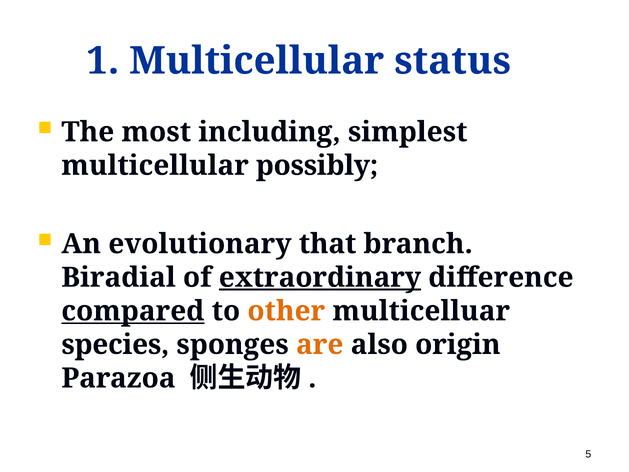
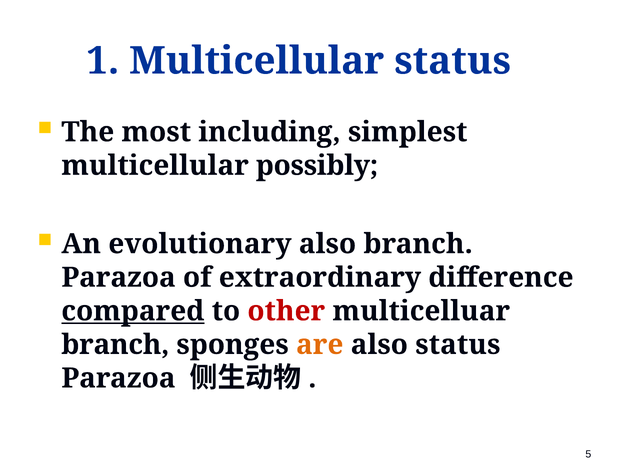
evolutionary that: that -> also (327, 244)
Biradial: Biradial -> Parazoa (119, 277)
extraordinary underline: present -> none (320, 277)
other colour: orange -> red (286, 311)
species: species -> branch (115, 344)
also origin: origin -> status (458, 344)
